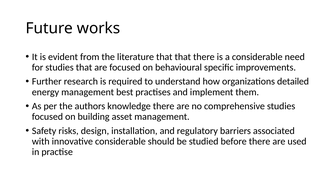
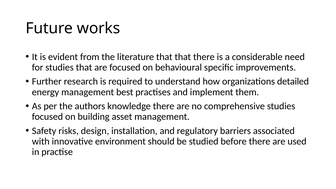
innovative considerable: considerable -> environment (120, 141)
